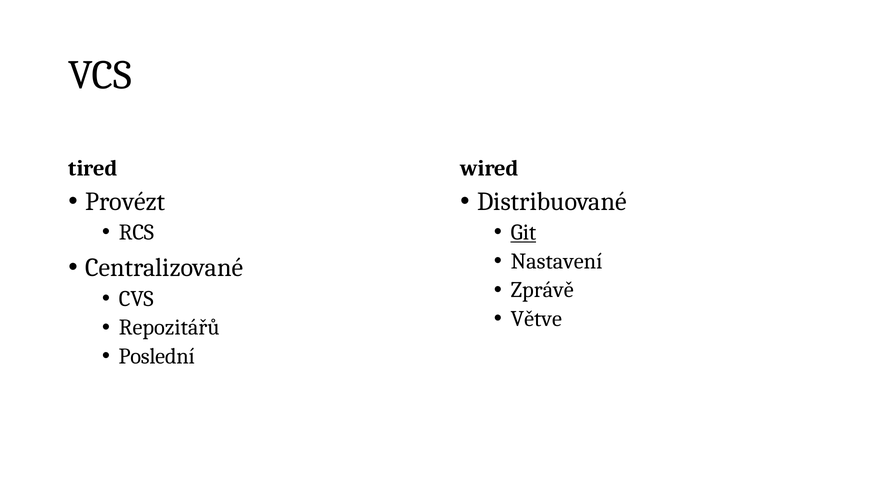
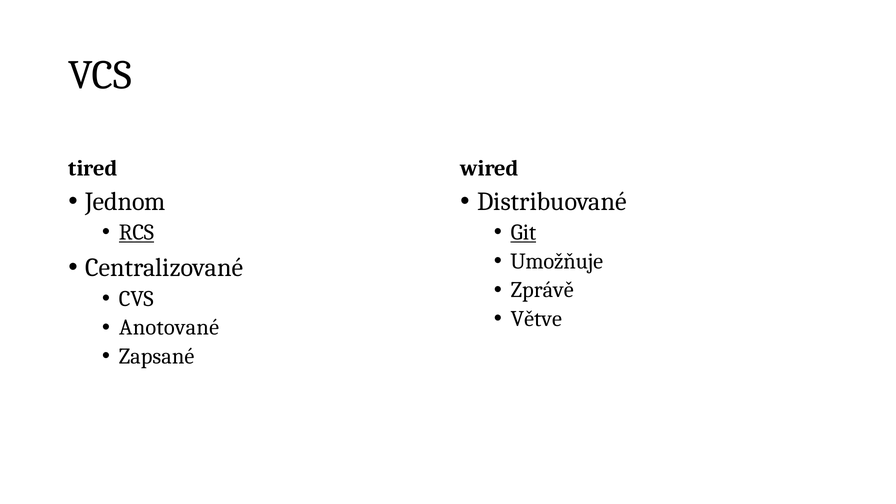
Provézt: Provézt -> Jednom (125, 201)
RCS underline: none -> present (136, 232)
Nastavení: Nastavení -> Umožňuje (557, 261)
Repozitářů: Repozitářů -> Anotované (169, 328)
Poslední: Poslední -> Zapsané (157, 356)
